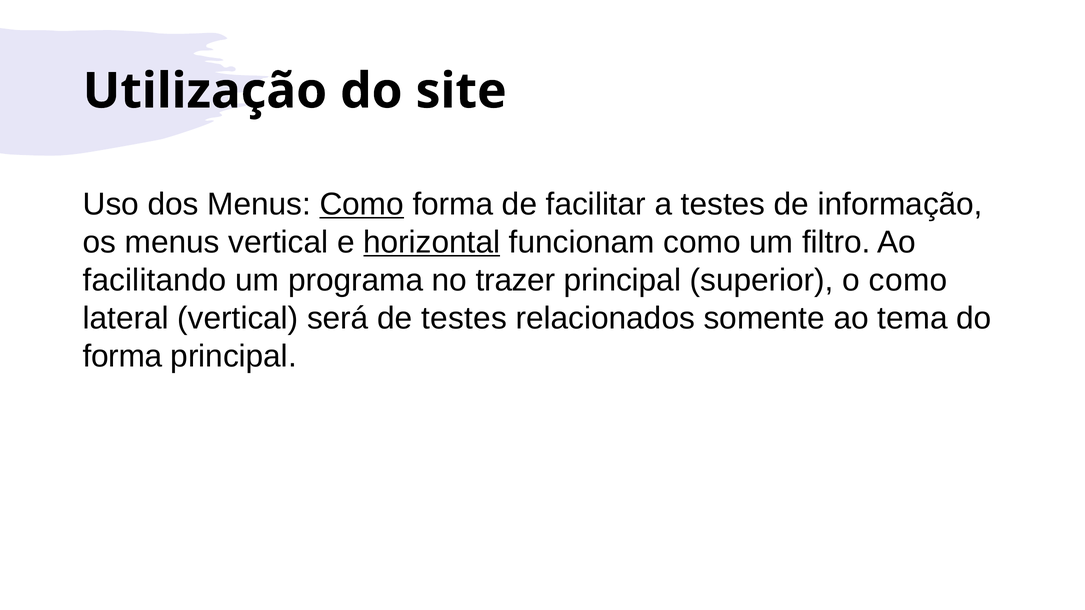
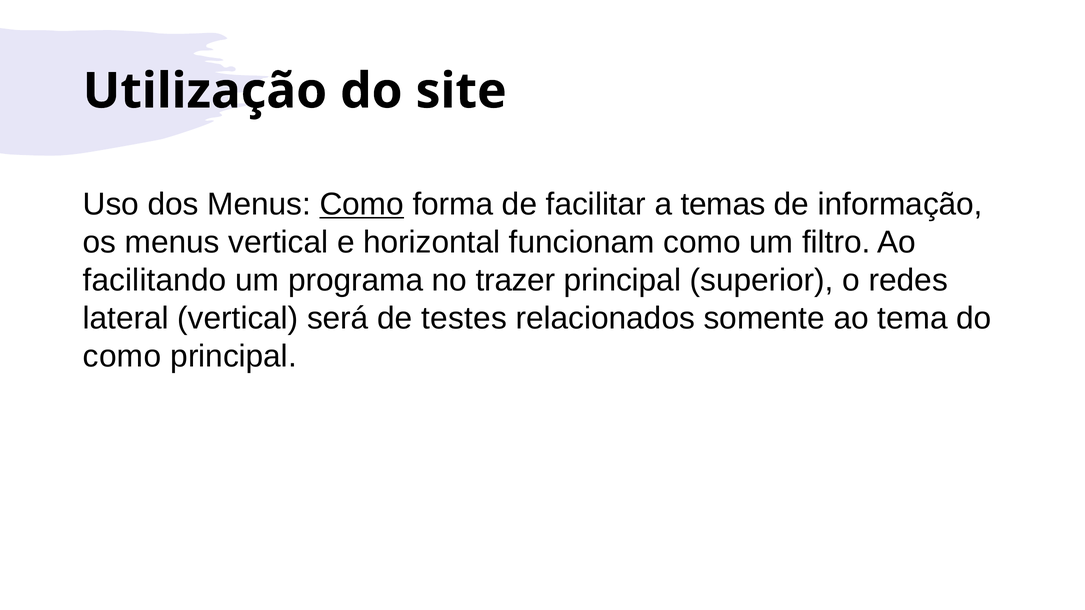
a testes: testes -> temas (723, 204)
horizontal underline: present -> none (432, 242)
o como: como -> redes (908, 280)
forma: forma -> como (122, 356)
